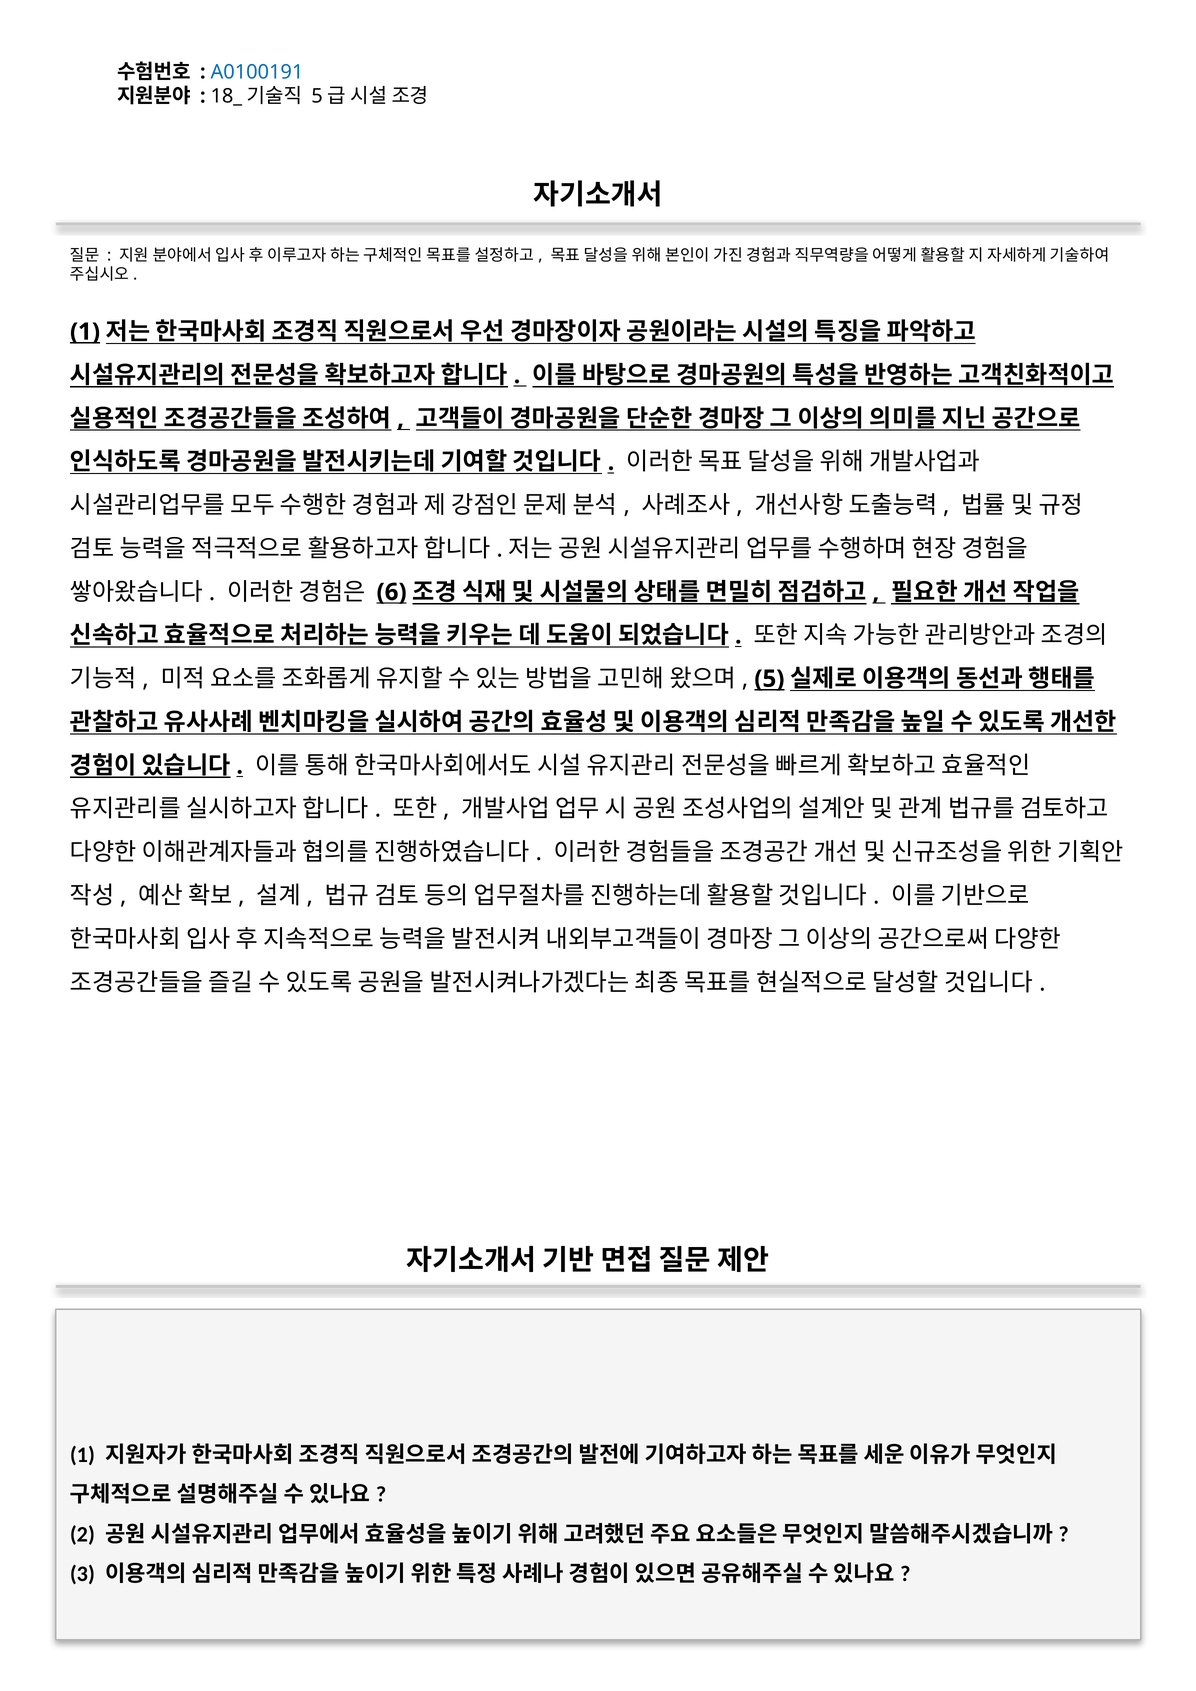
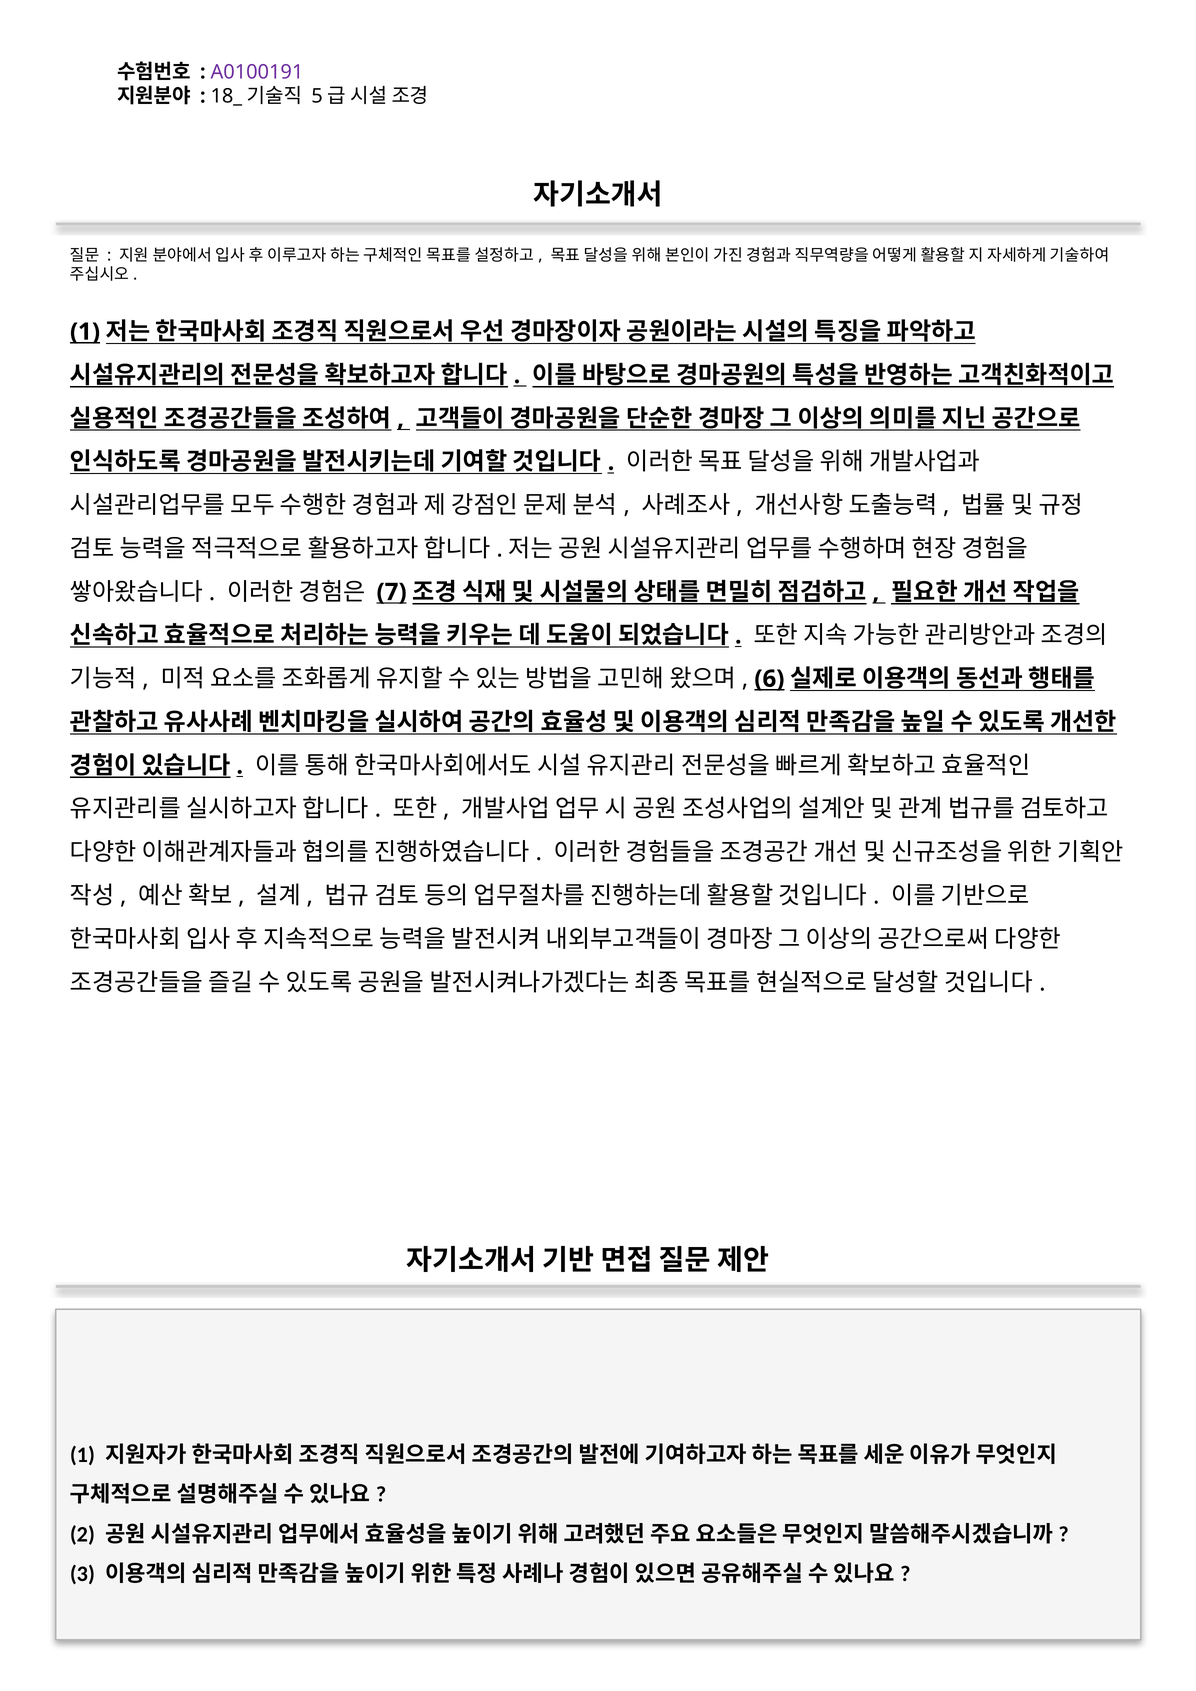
A0100191 colour: blue -> purple (257, 72)
6: 6 -> 7 (392, 592)
5: 5 -> 6 (769, 679)
